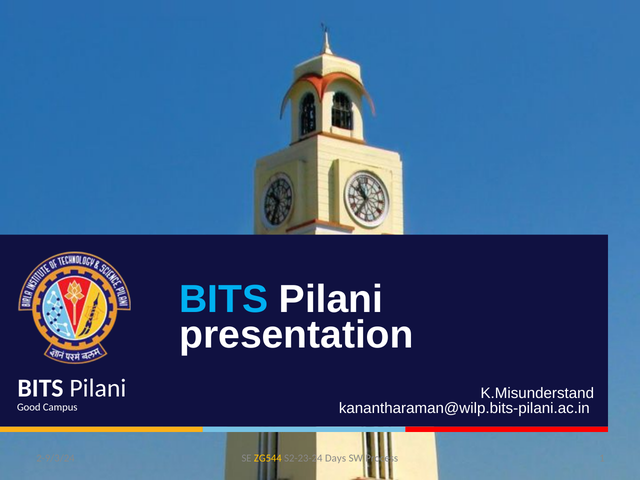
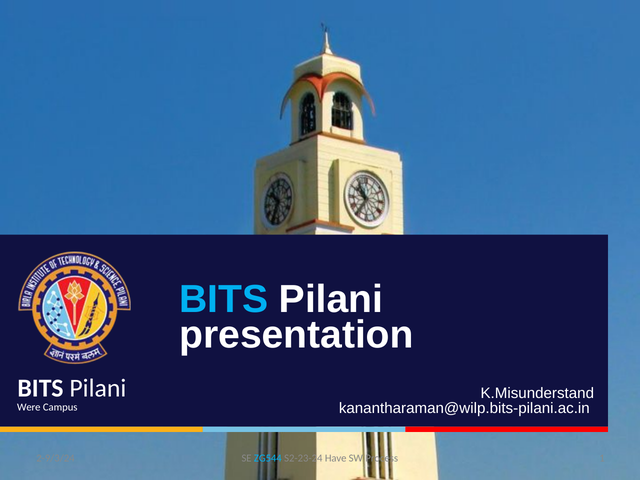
Good: Good -> Were (29, 407)
ZG544 colour: yellow -> light blue (268, 458)
Days: Days -> Have (336, 458)
